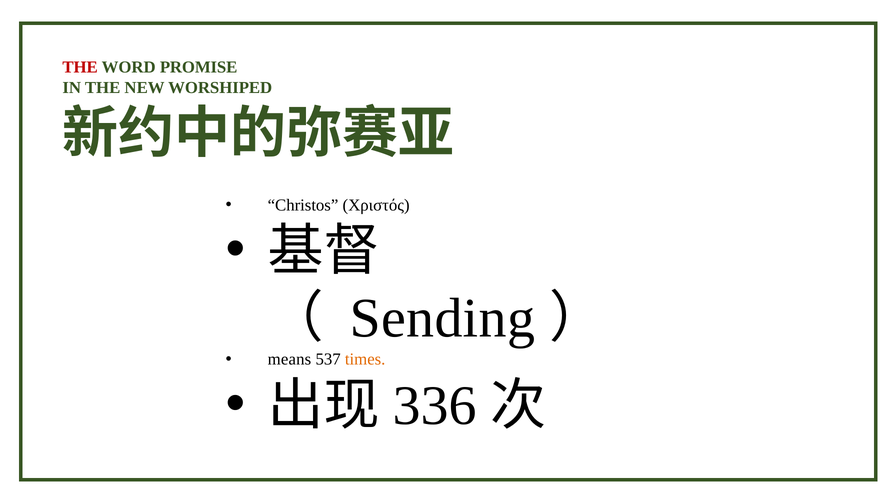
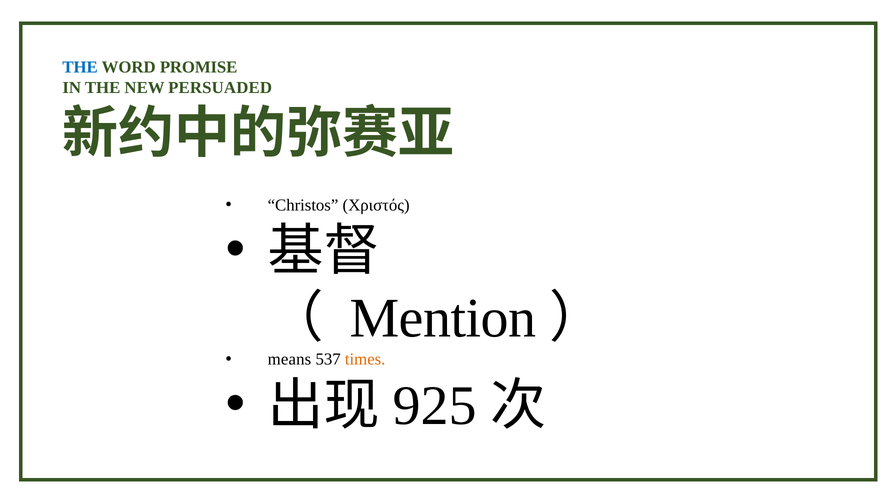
THE colour: red -> blue (80, 68)
WORSHIPED: WORSHIPED -> PERSUADED (220, 88)
Sending: Sending -> Mention (443, 319)
336: 336 -> 925 (435, 406)
